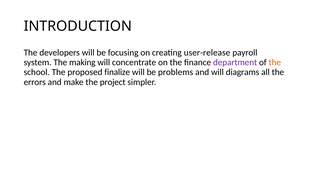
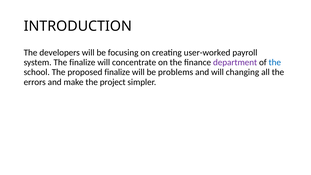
user-release: user-release -> user-worked (207, 53)
The making: making -> finalize (82, 62)
the colour: orange -> blue (275, 62)
diagrams: diagrams -> changing (243, 72)
